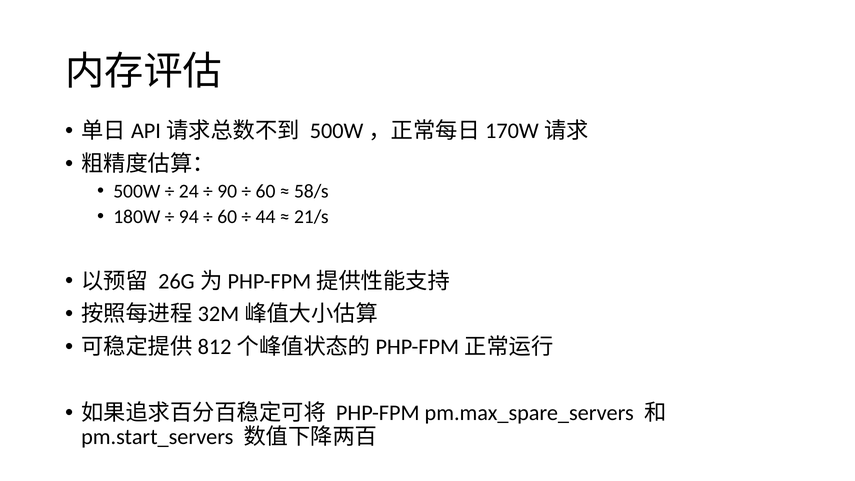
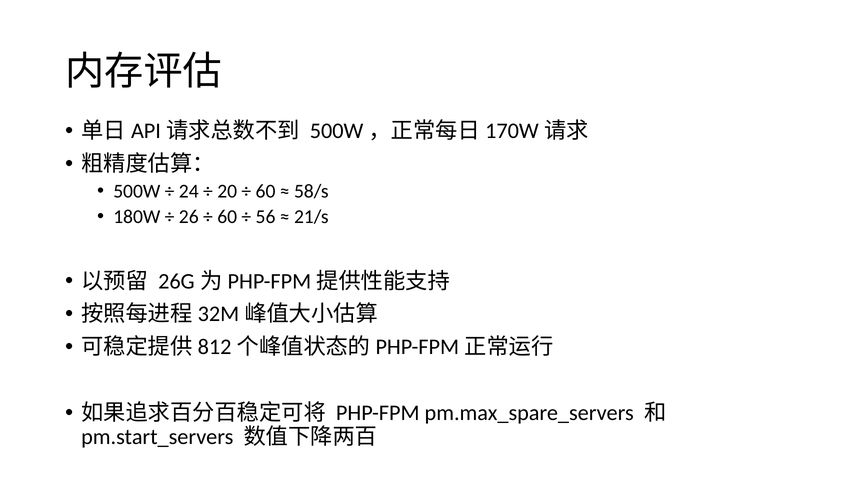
90: 90 -> 20 (227, 191)
94: 94 -> 26 (189, 217)
44: 44 -> 56 (266, 217)
